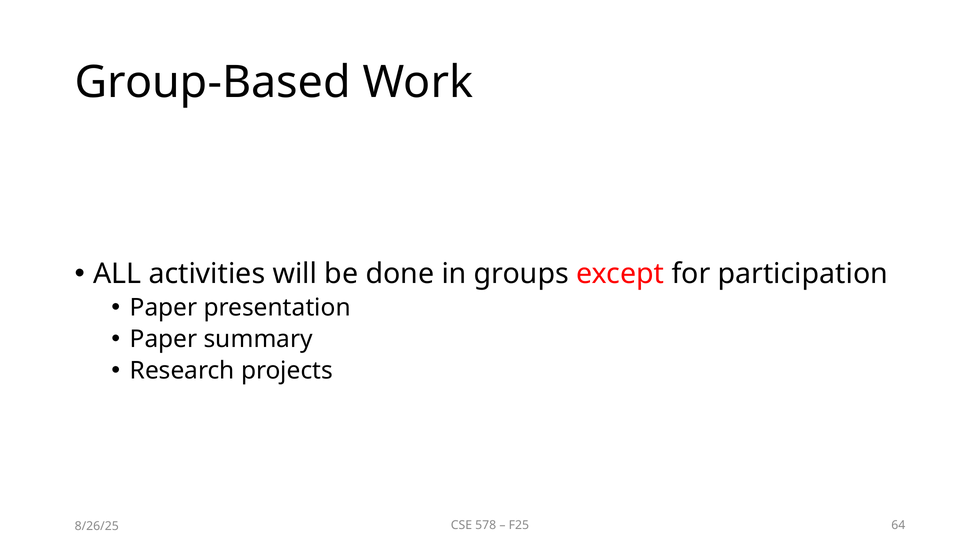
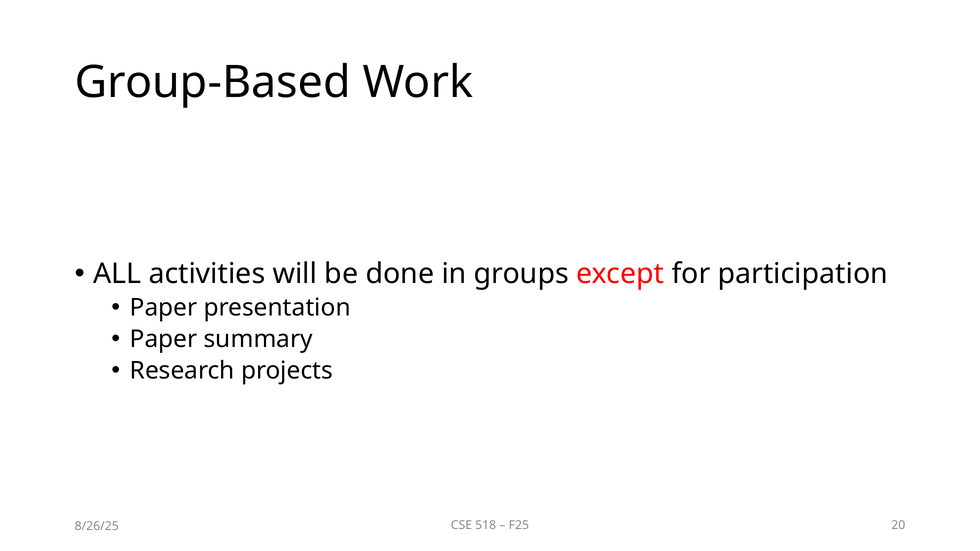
578: 578 -> 518 (486, 525)
64: 64 -> 20 (898, 525)
